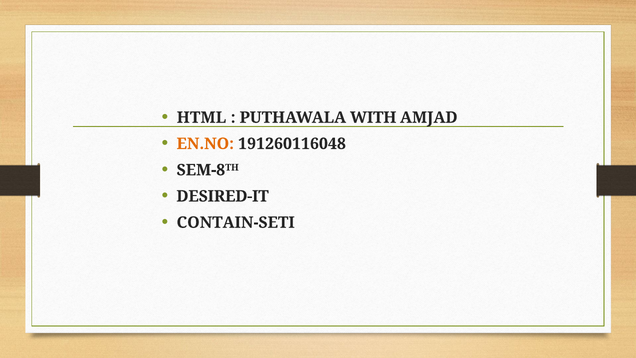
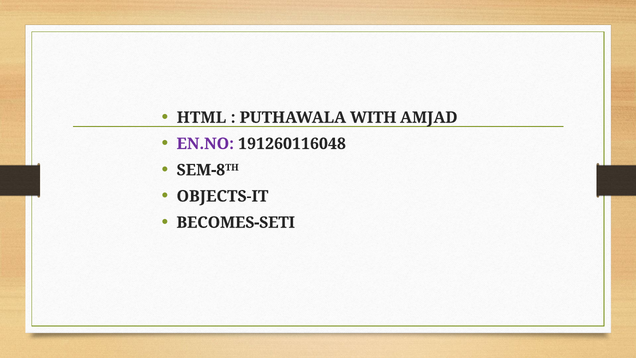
EN.NO colour: orange -> purple (205, 144)
DESIRED-IT: DESIRED-IT -> OBJECTS-IT (222, 196)
CONTAIN-SETI: CONTAIN-SETI -> BECOMES-SETI (236, 222)
